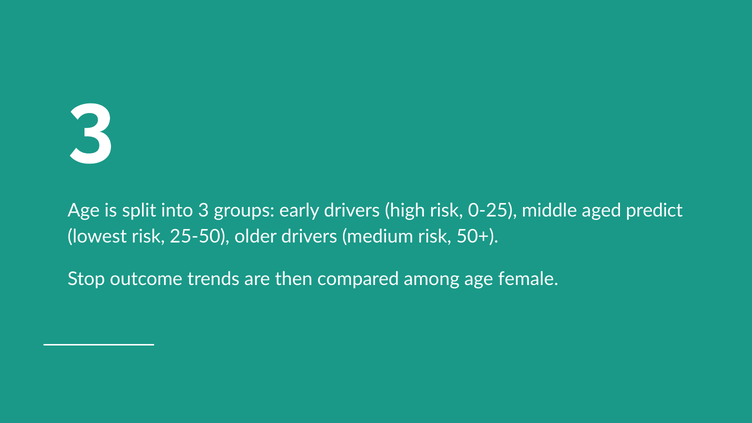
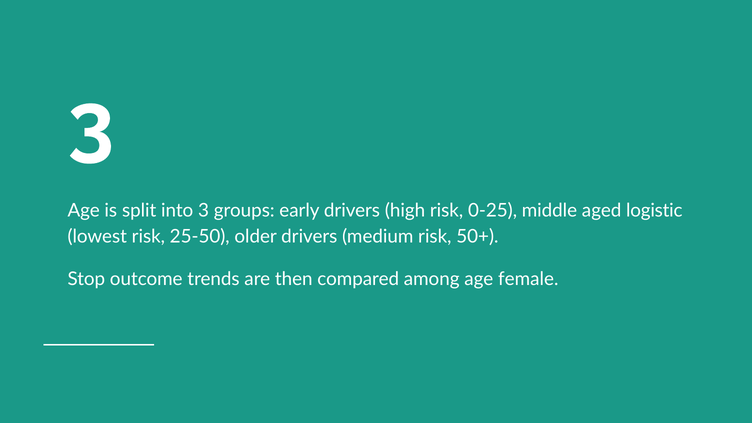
predict: predict -> logistic (654, 210)
